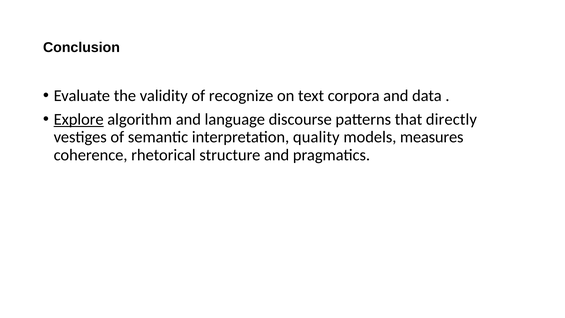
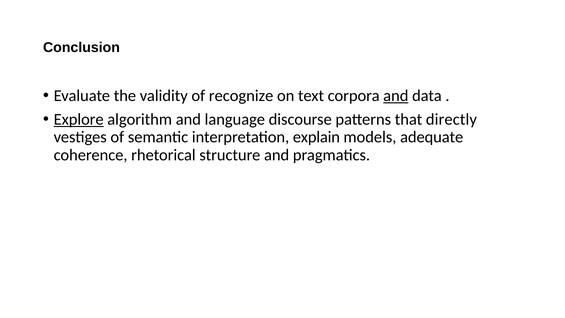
and underline: none -> present (396, 96)
quality: quality -> explain (316, 137)
measures: measures -> adequate (432, 137)
